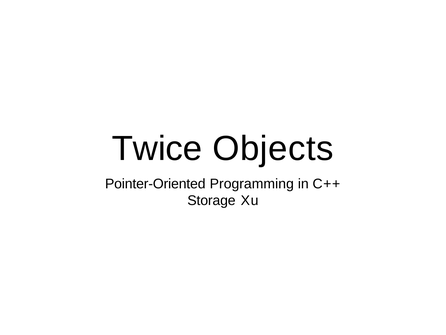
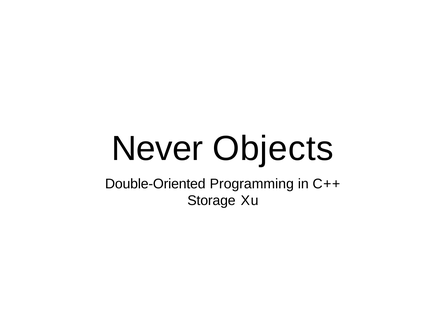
Twice: Twice -> Never (157, 148)
Pointer-Oriented: Pointer-Oriented -> Double-Oriented (155, 184)
